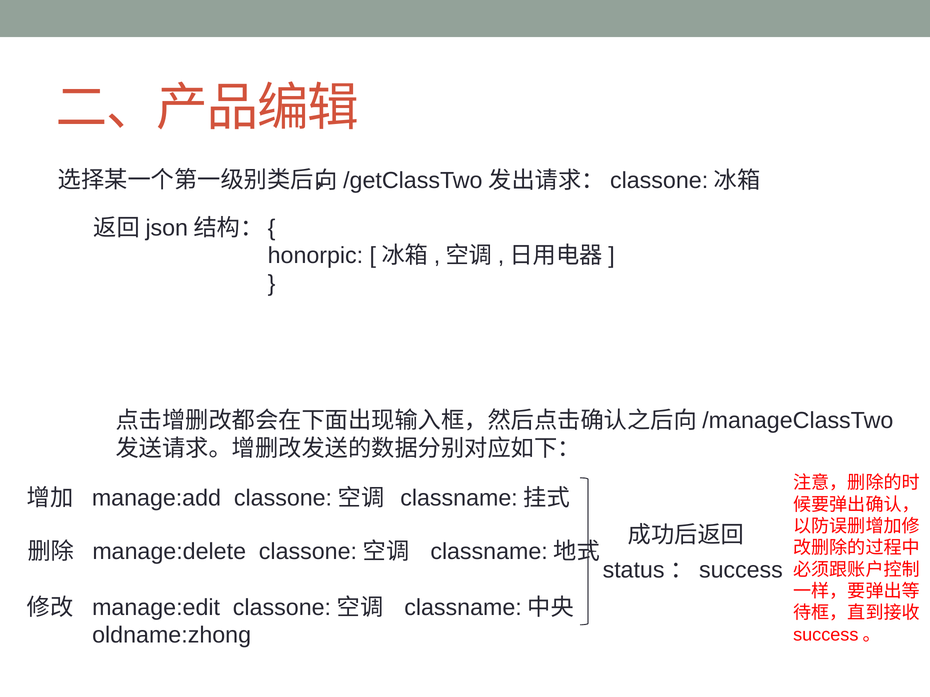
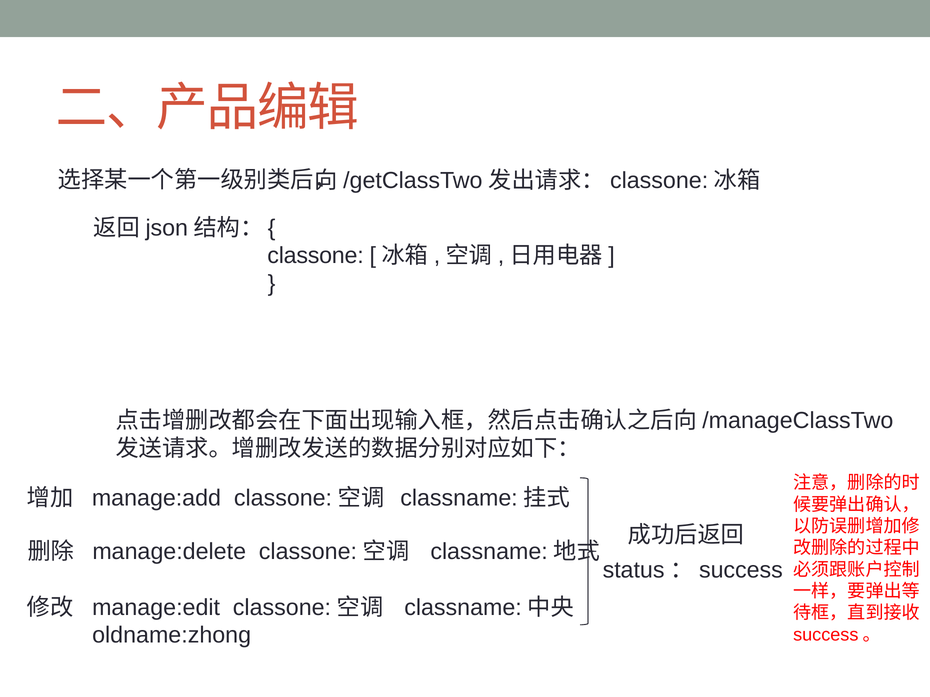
honorpic: honorpic -> classone (316, 256)
